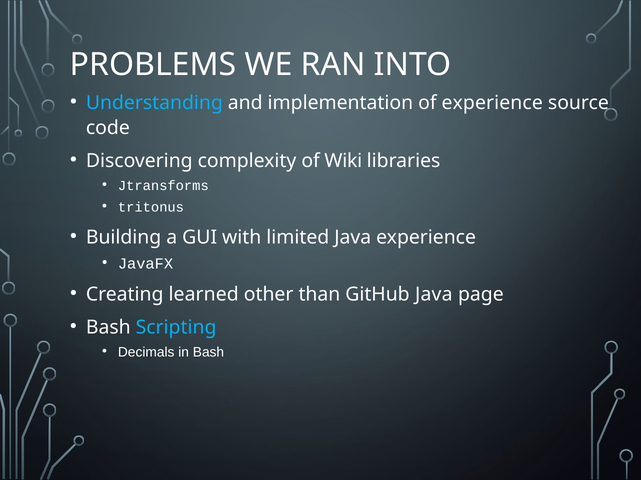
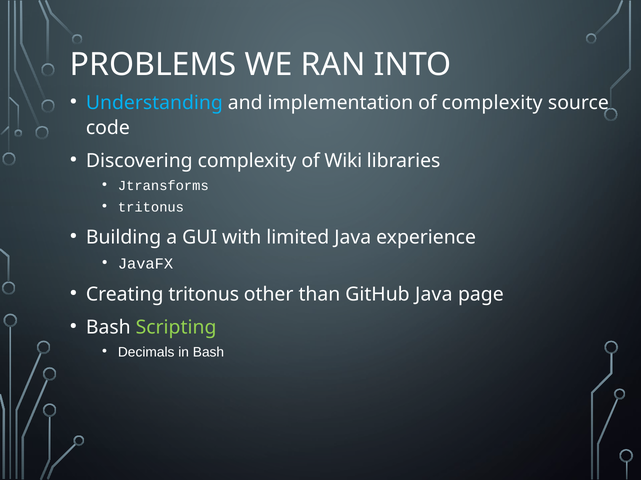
of experience: experience -> complexity (492, 103)
Creating learned: learned -> tritonus (204, 295)
Scripting colour: light blue -> light green (176, 328)
